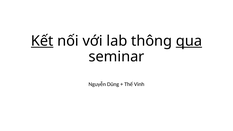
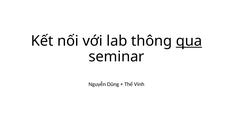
Kết underline: present -> none (42, 41)
